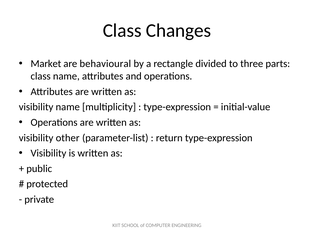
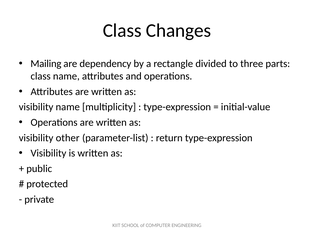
Market: Market -> Mailing (46, 64)
behavioural: behavioural -> dependency (105, 64)
